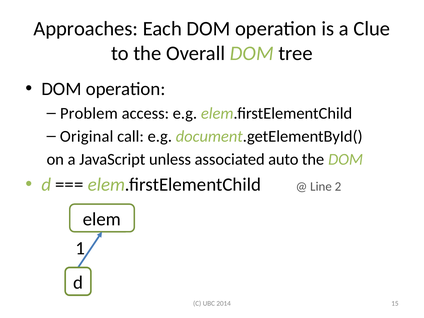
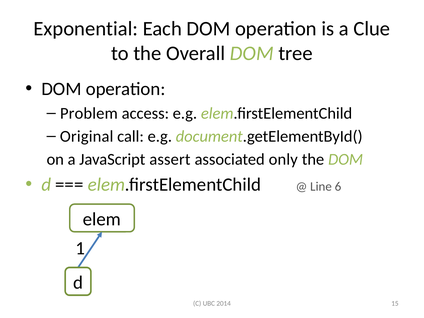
Approaches: Approaches -> Exponential (86, 29)
unless: unless -> assert (170, 159)
auto: auto -> only (283, 159)
2: 2 -> 6 (338, 187)
